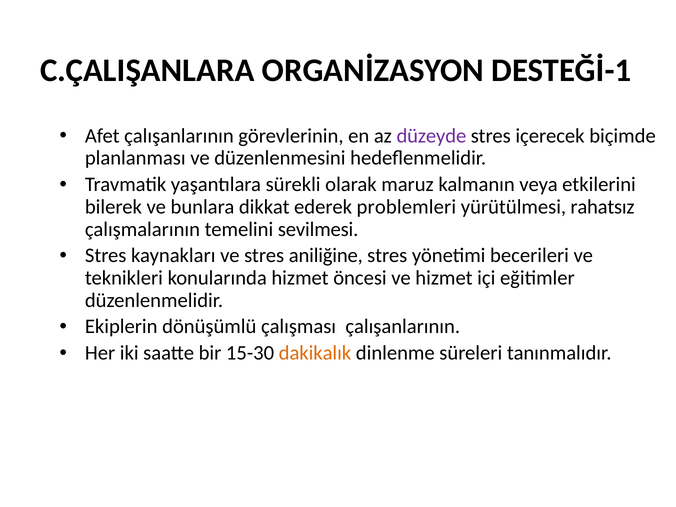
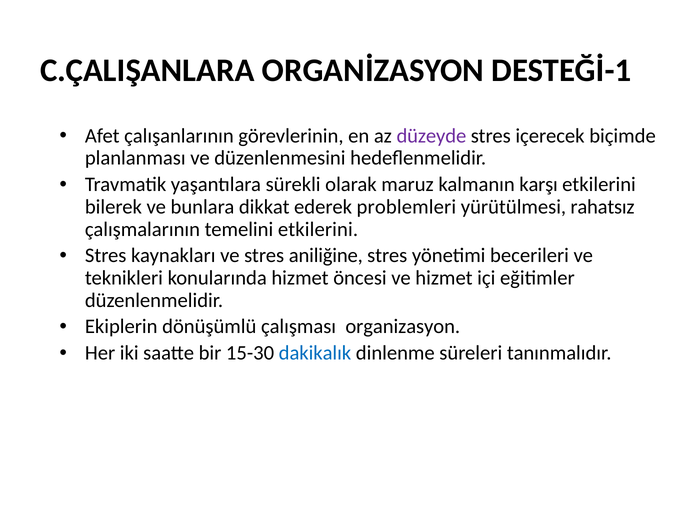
veya: veya -> karşı (539, 185)
temelini sevilmesi: sevilmesi -> etkilerini (318, 229)
çalışması çalışanlarının: çalışanlarının -> organizasyon (403, 327)
dakikalık colour: orange -> blue (315, 353)
